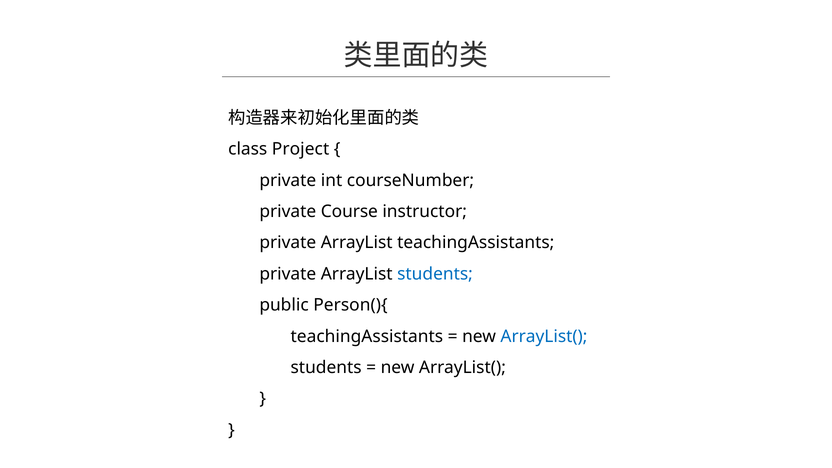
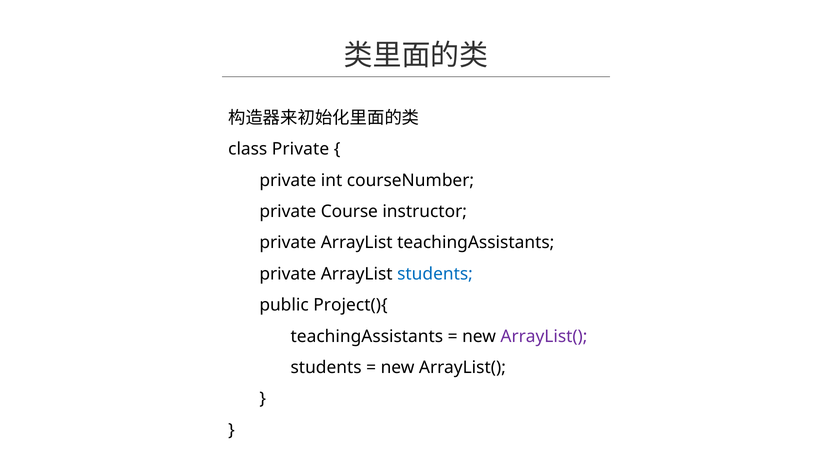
class Project: Project -> Private (301, 149)
Person(){: Person(){ -> Project(){ (350, 305)
ArrayList( colour: blue -> purple (544, 336)
